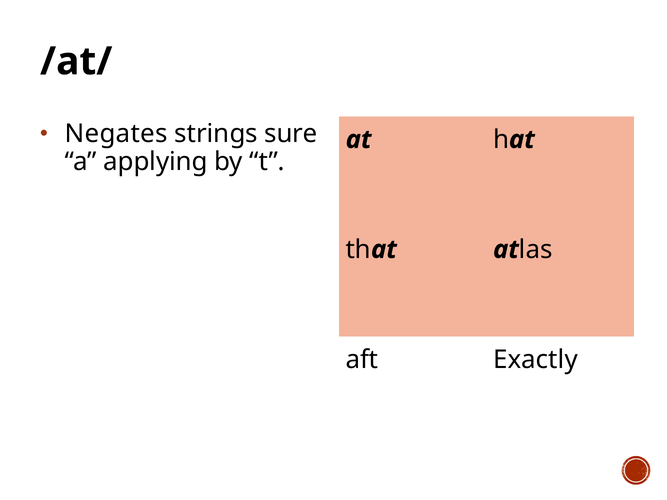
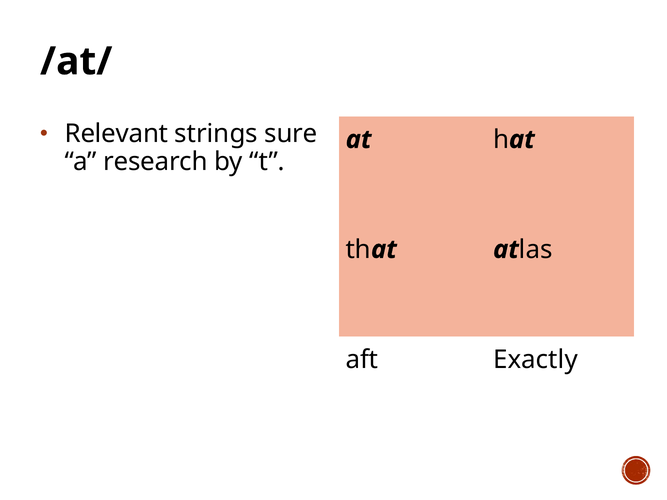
Negates: Negates -> Relevant (116, 134)
applying: applying -> research (156, 162)
